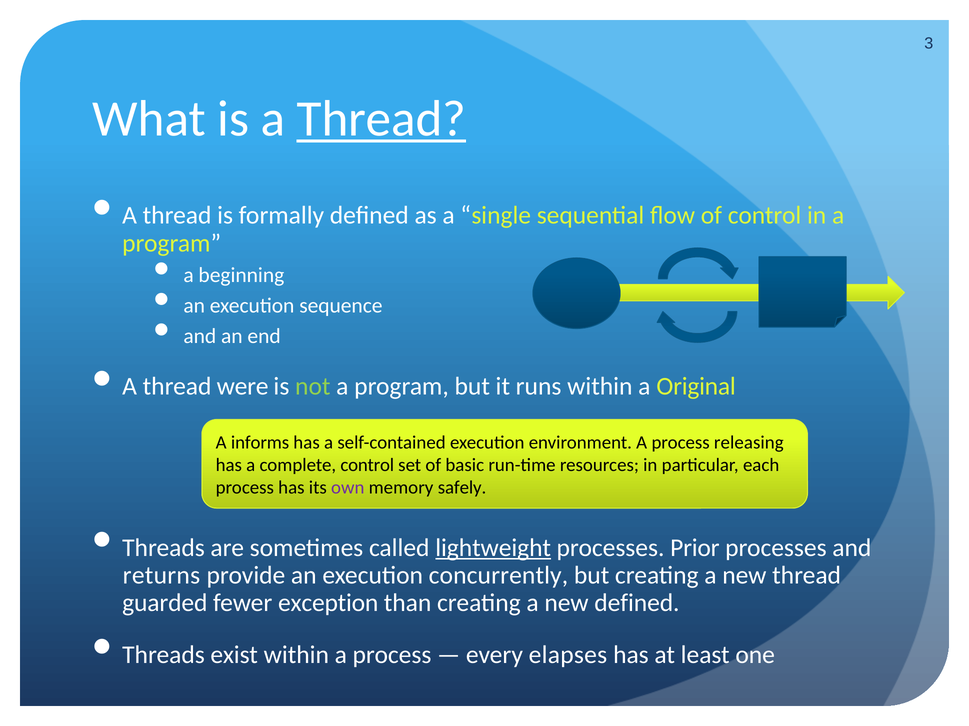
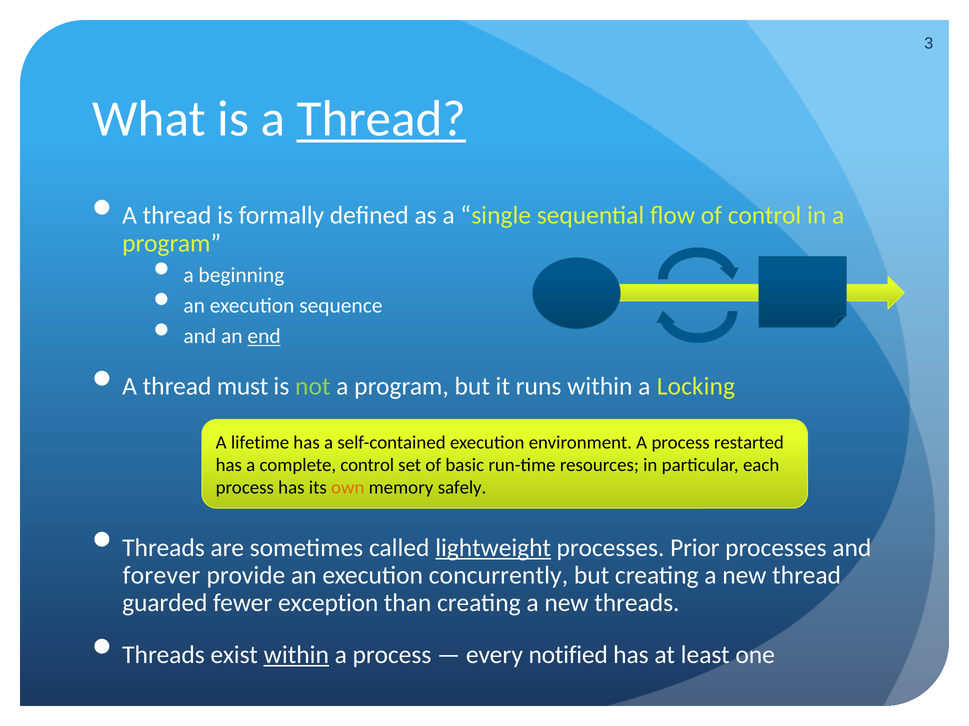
end underline: none -> present (264, 337)
were: were -> must (243, 387)
Original: Original -> Locking (696, 387)
informs: informs -> lifetime (260, 443)
releasing: releasing -> restarted (749, 443)
own colour: purple -> orange (348, 488)
returns: returns -> forever (161, 576)
new defined: defined -> threads (637, 604)
within underline: none -> present (296, 655)
elapses: elapses -> notified (568, 655)
